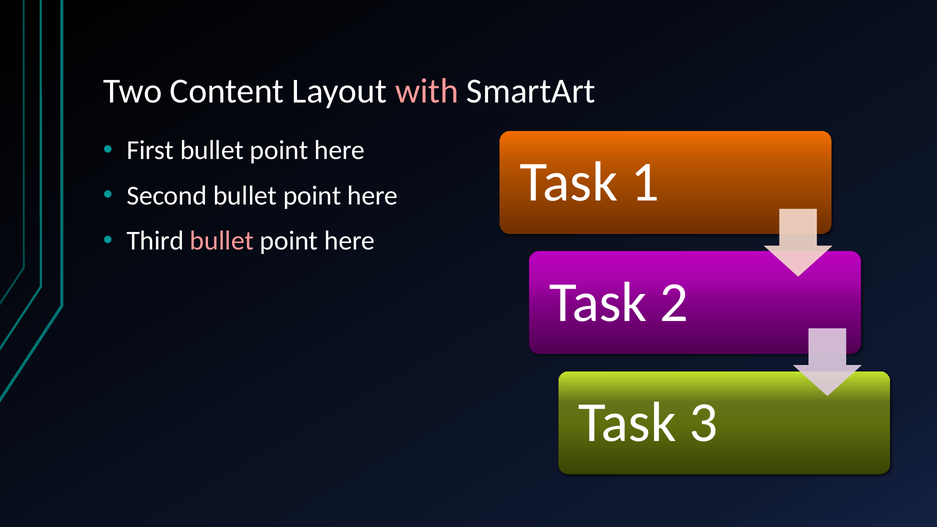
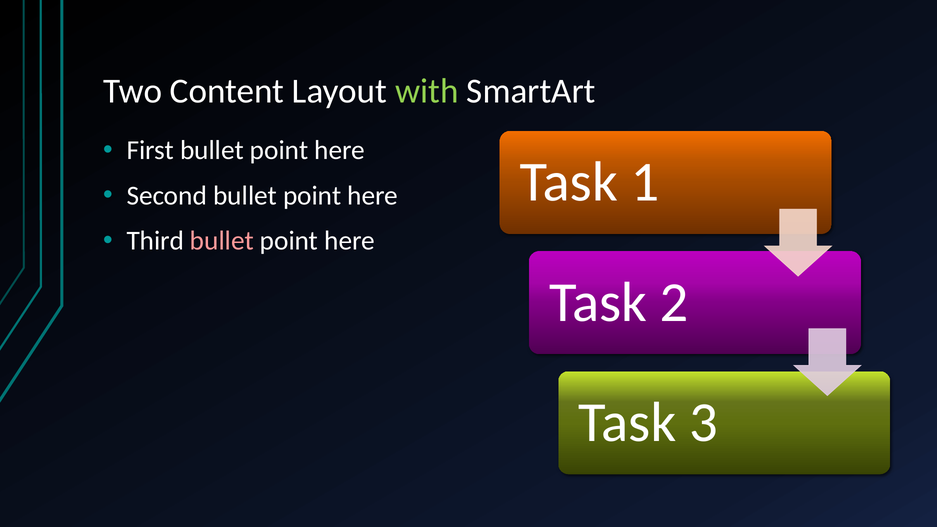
with colour: pink -> light green (427, 91)
